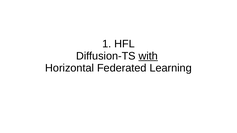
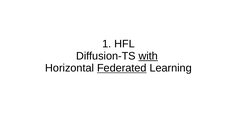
Federated underline: none -> present (122, 68)
